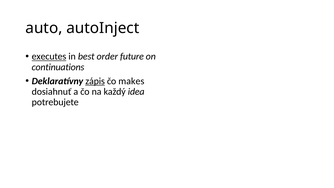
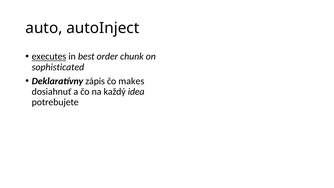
future: future -> chunk (132, 56)
continuations: continuations -> sophisticated (58, 67)
zápis underline: present -> none (95, 81)
